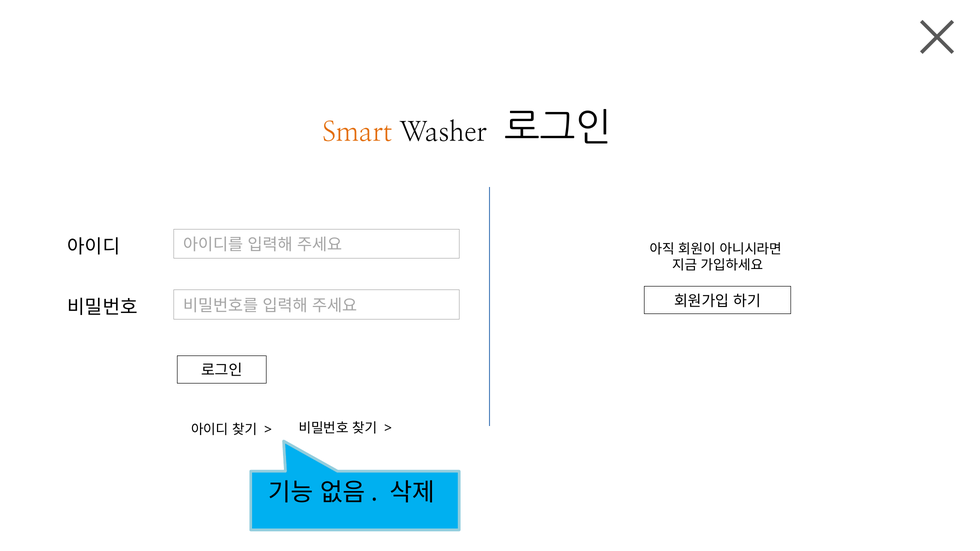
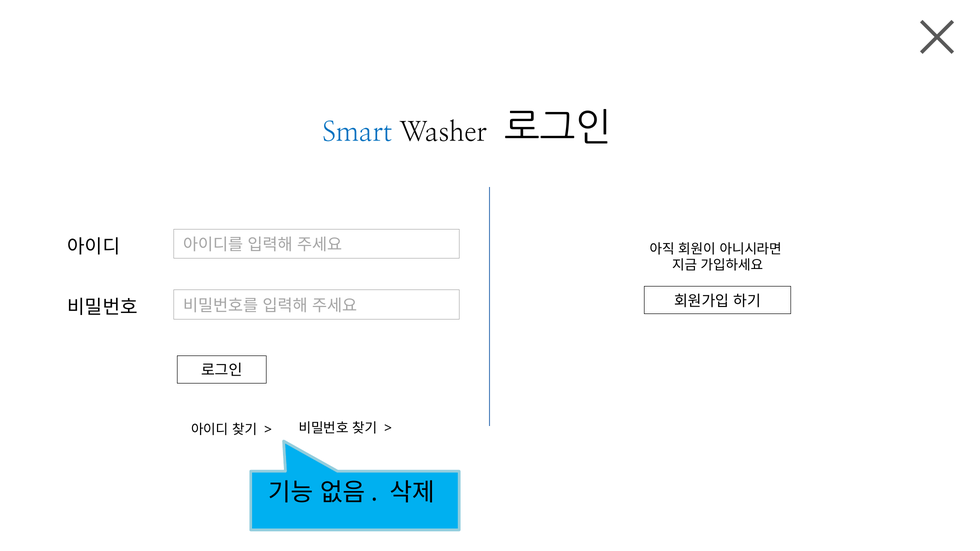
Smart colour: orange -> blue (357, 132)
